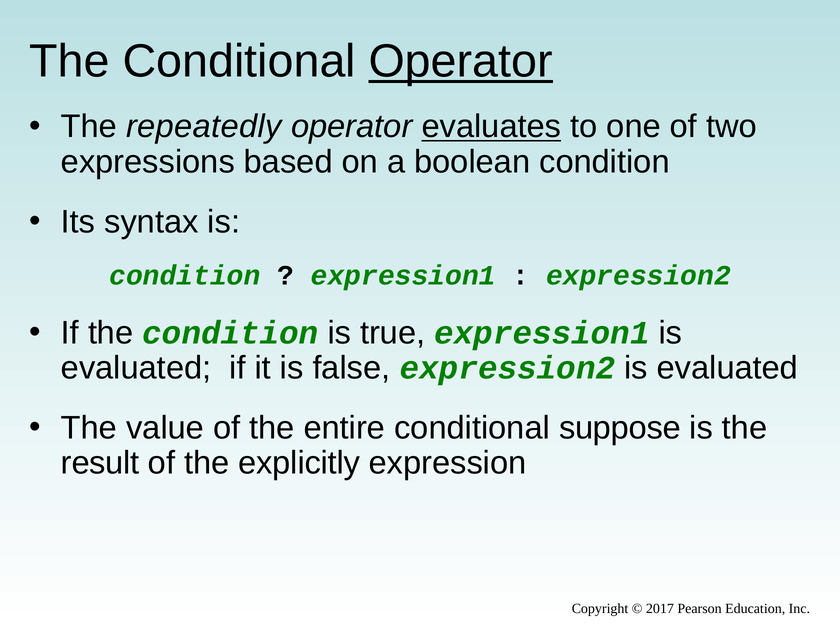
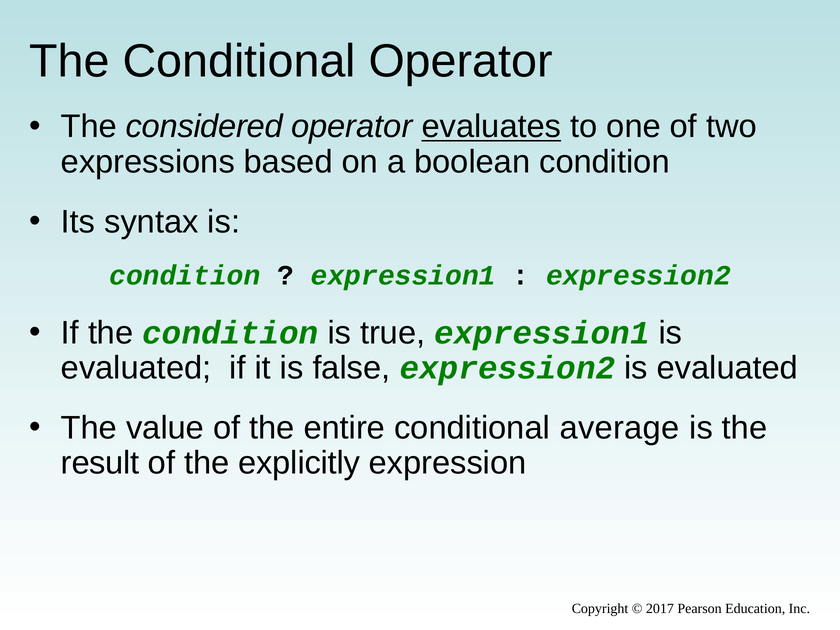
Operator underline: present -> none (461, 61)
repeatedly: repeatedly -> considered (204, 127)
suppose: suppose -> average (620, 428)
